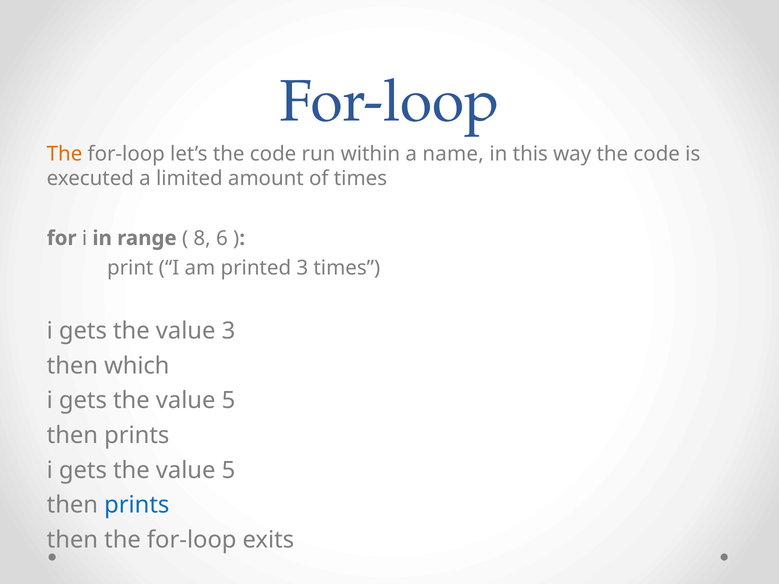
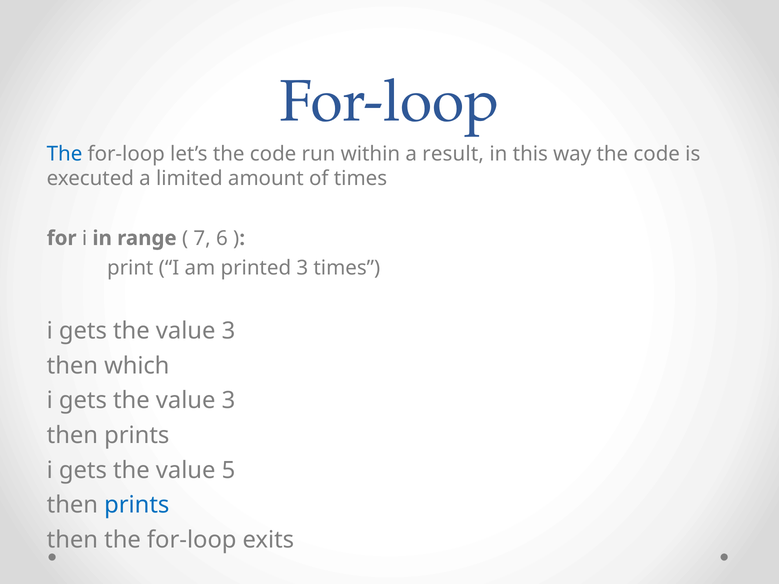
The colour: orange -> blue (65, 154)
name: name -> result (453, 154)
8: 8 -> 7 (202, 238)
5: 5 -> 3 (228, 401)
